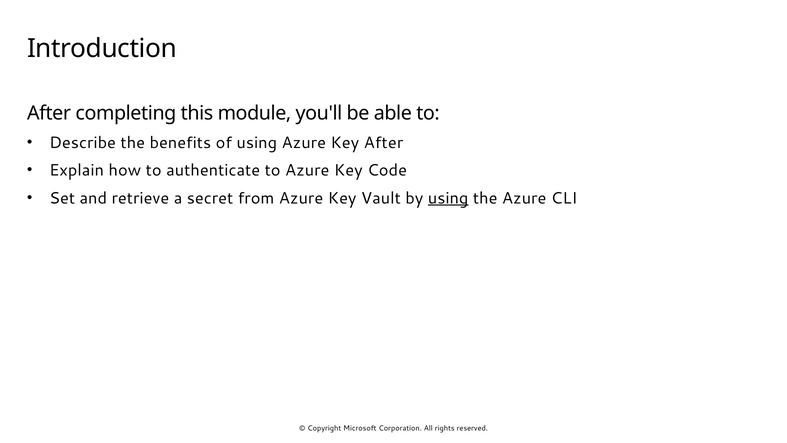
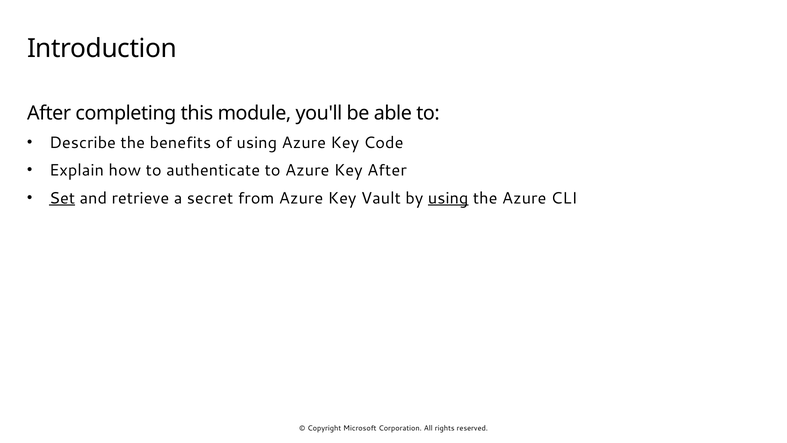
Key After: After -> Code (384, 143)
Key Code: Code -> After (387, 170)
Set underline: none -> present (62, 198)
